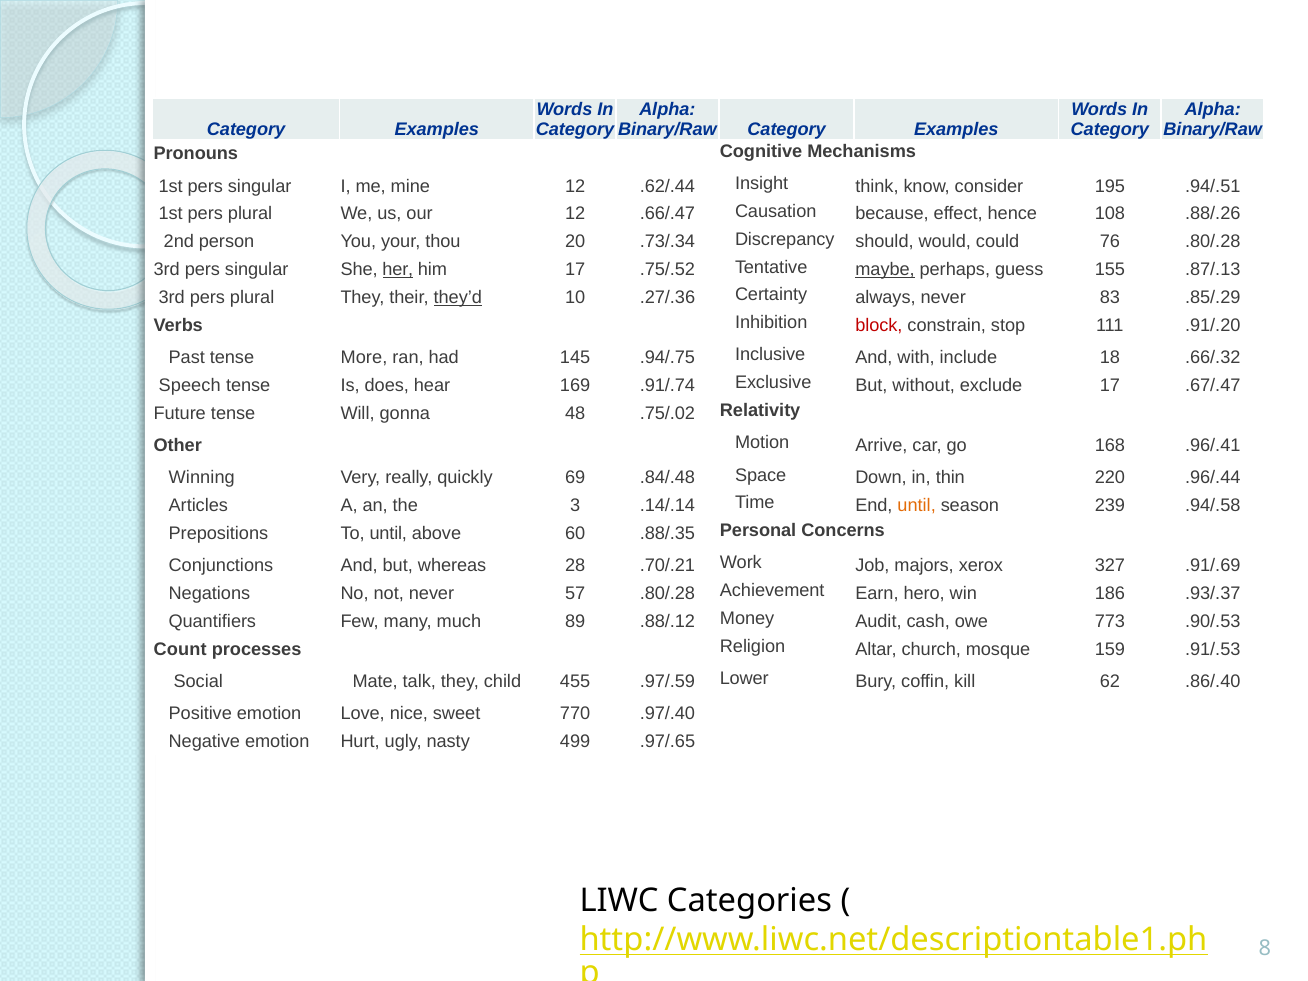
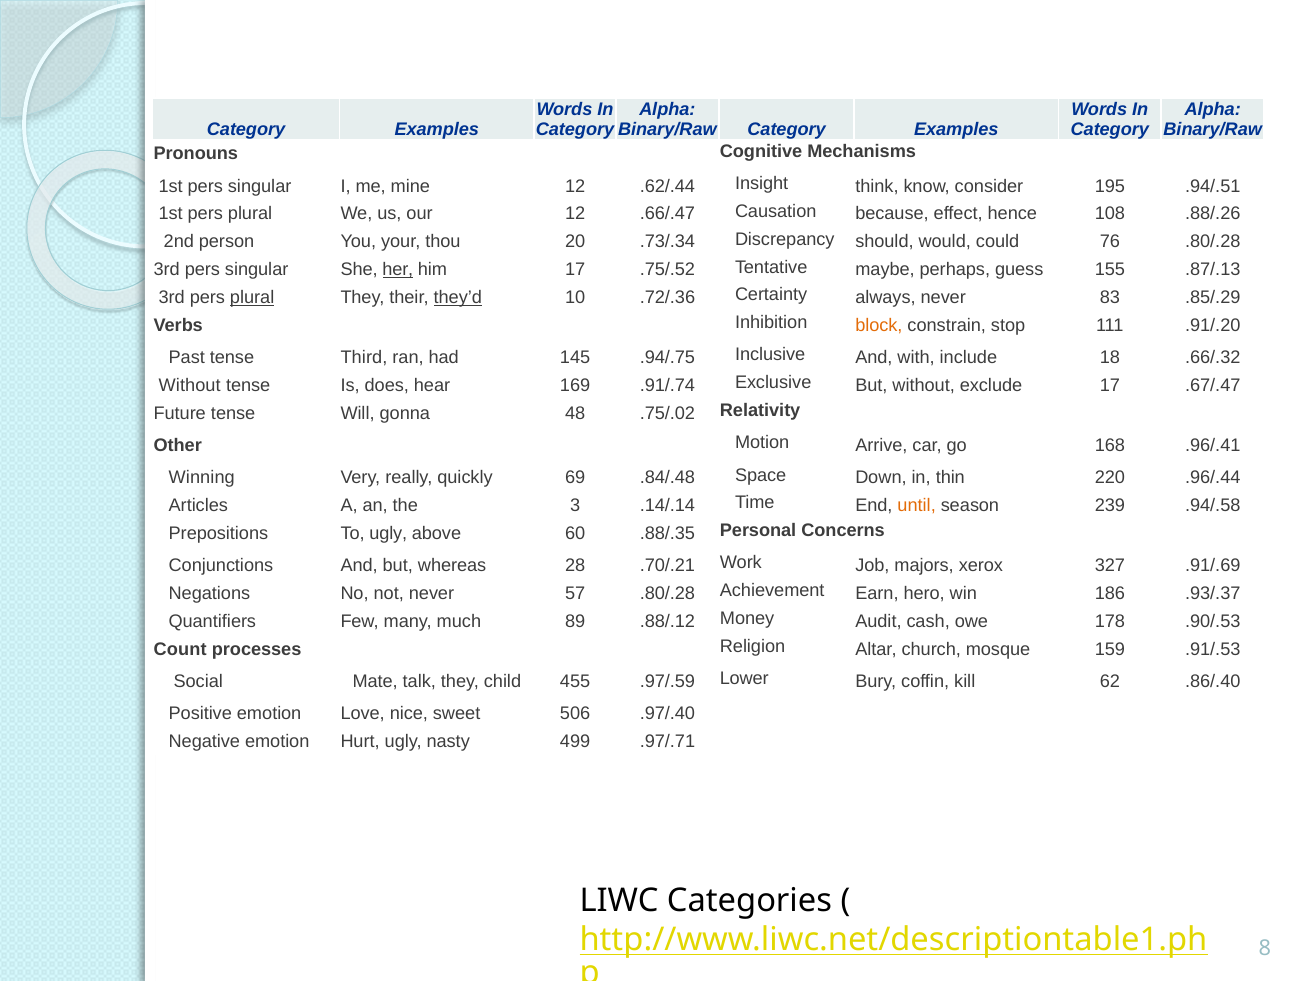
maybe underline: present -> none (885, 270)
plural underline: none -> present (252, 298)
.27/.36: .27/.36 -> .72/.36 (667, 298)
block colour: red -> orange (879, 325)
More: More -> Third (364, 358)
Speech: Speech -> Without (190, 385)
To until: until -> ugly (388, 533)
773: 773 -> 178 (1110, 621)
770: 770 -> 506 (575, 714)
.97/.65: .97/.65 -> .97/.71 (667, 741)
